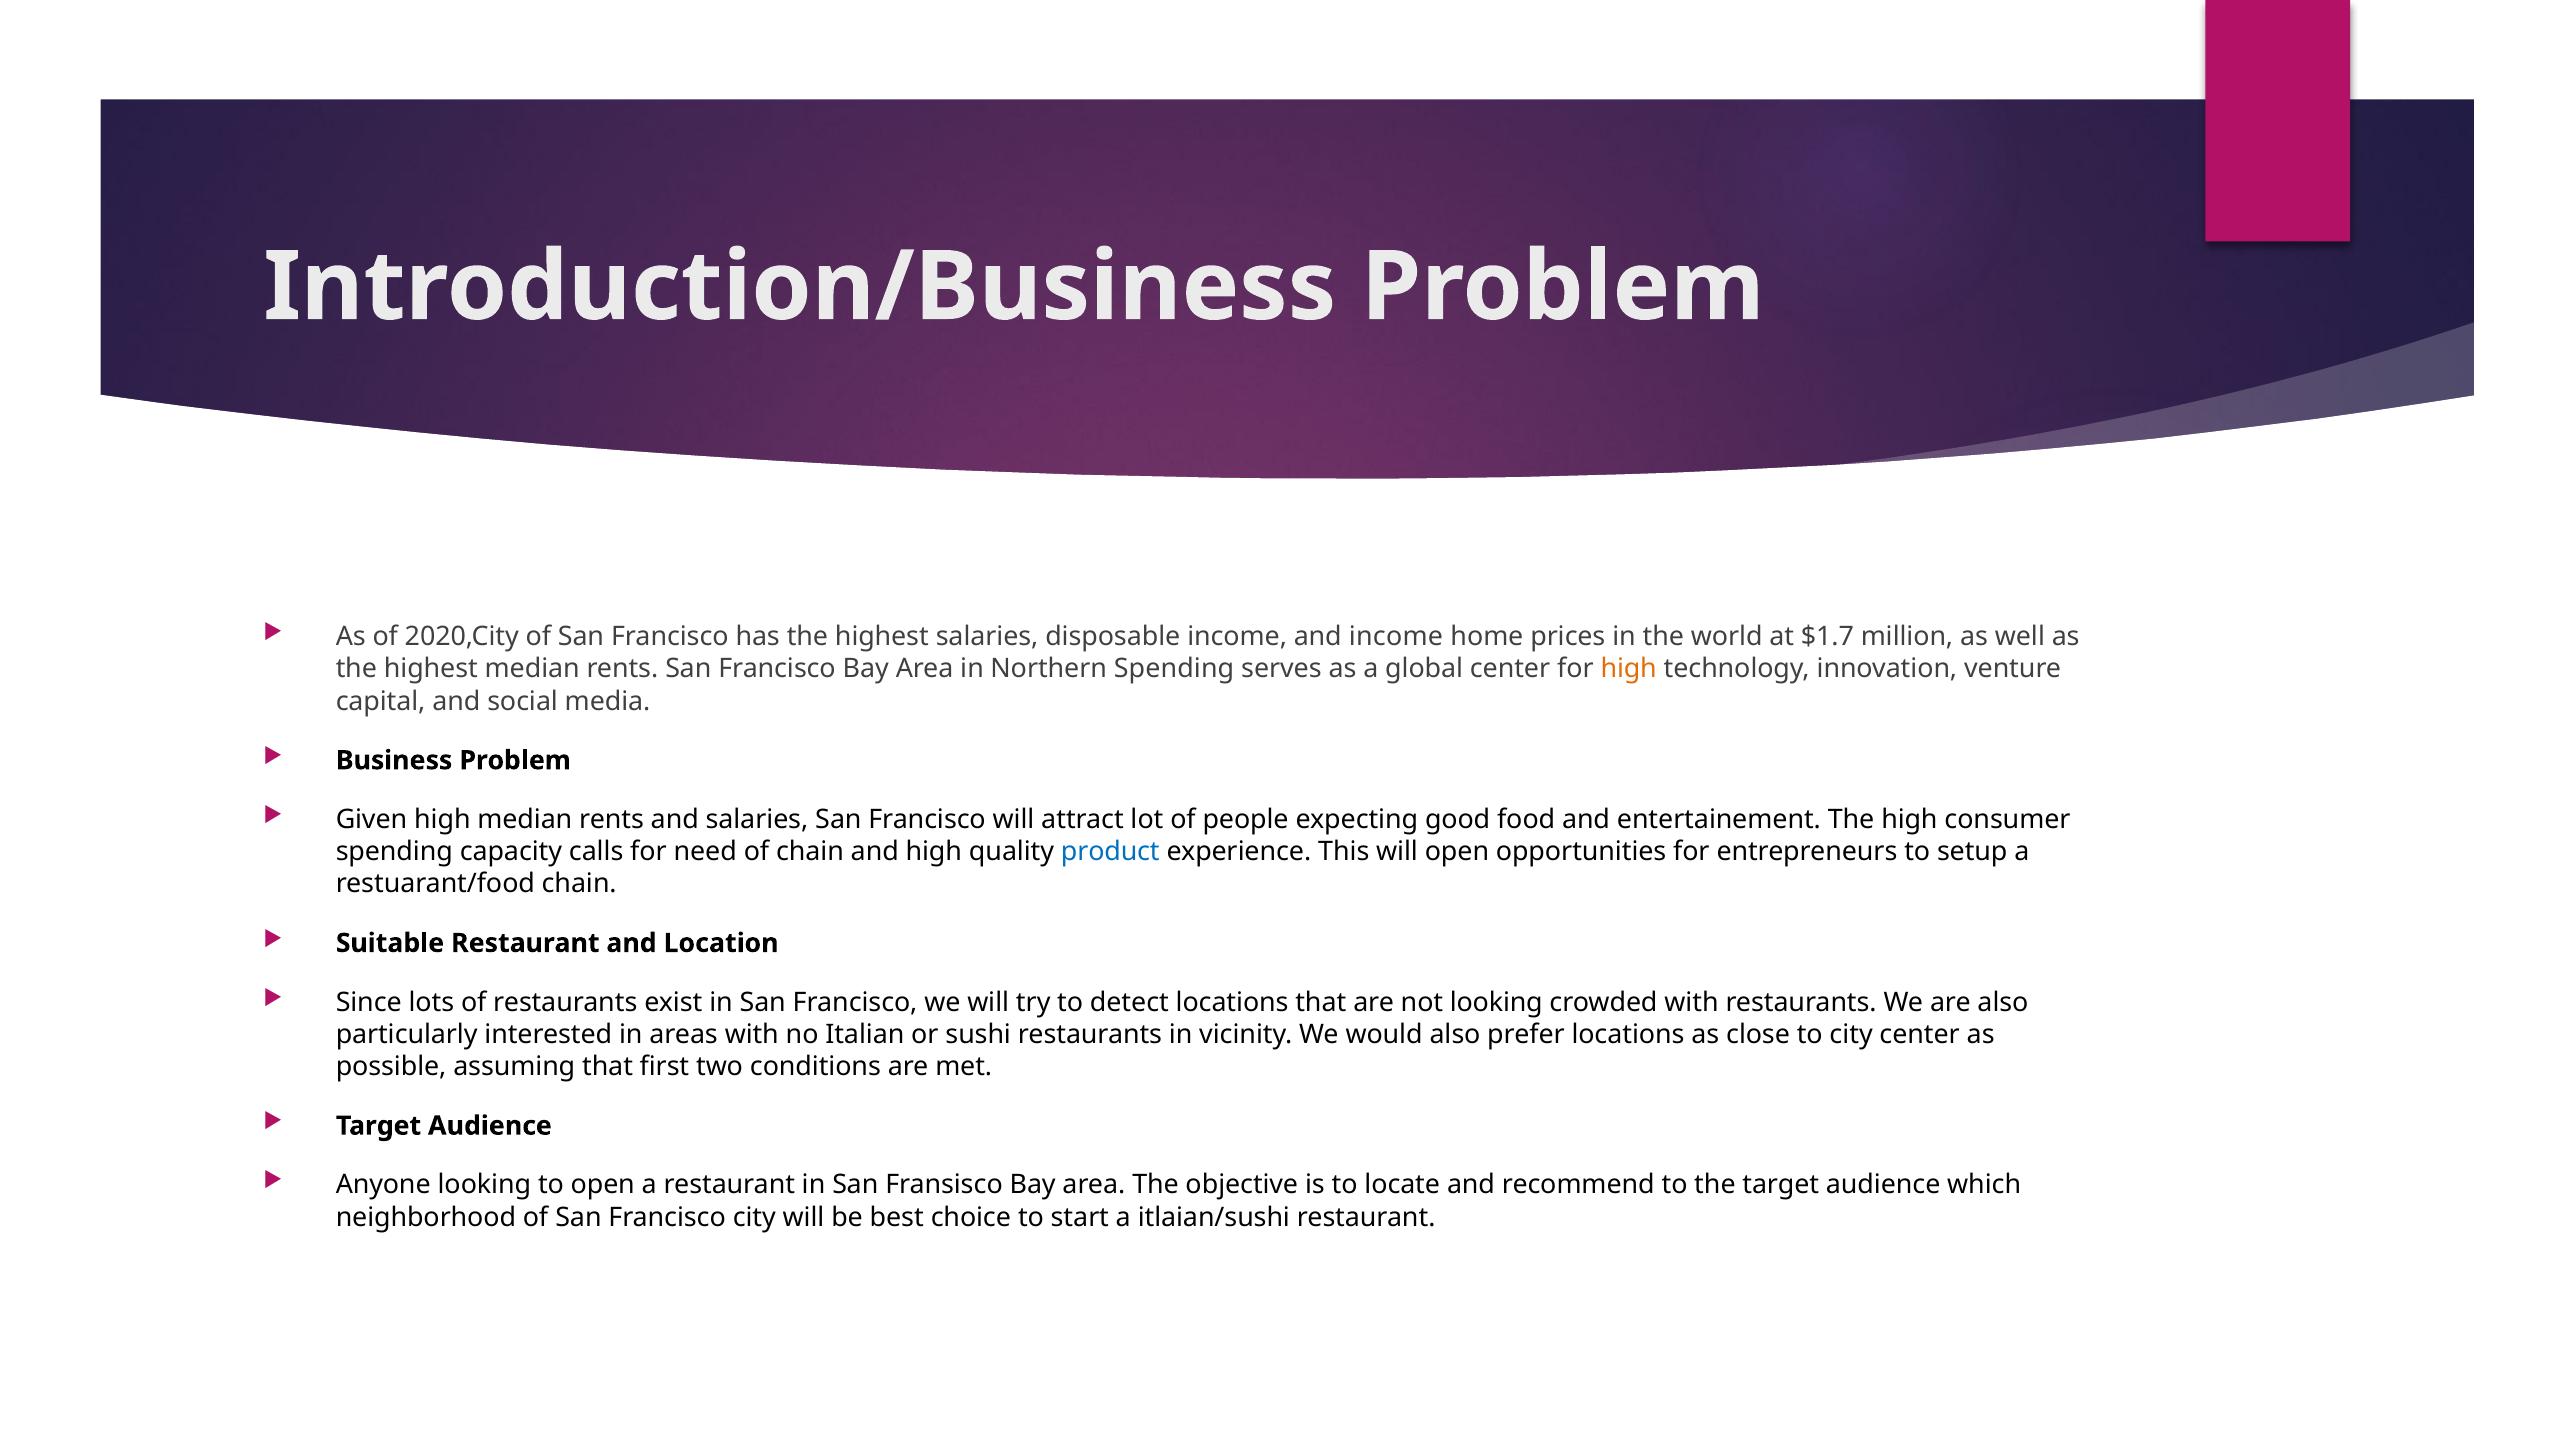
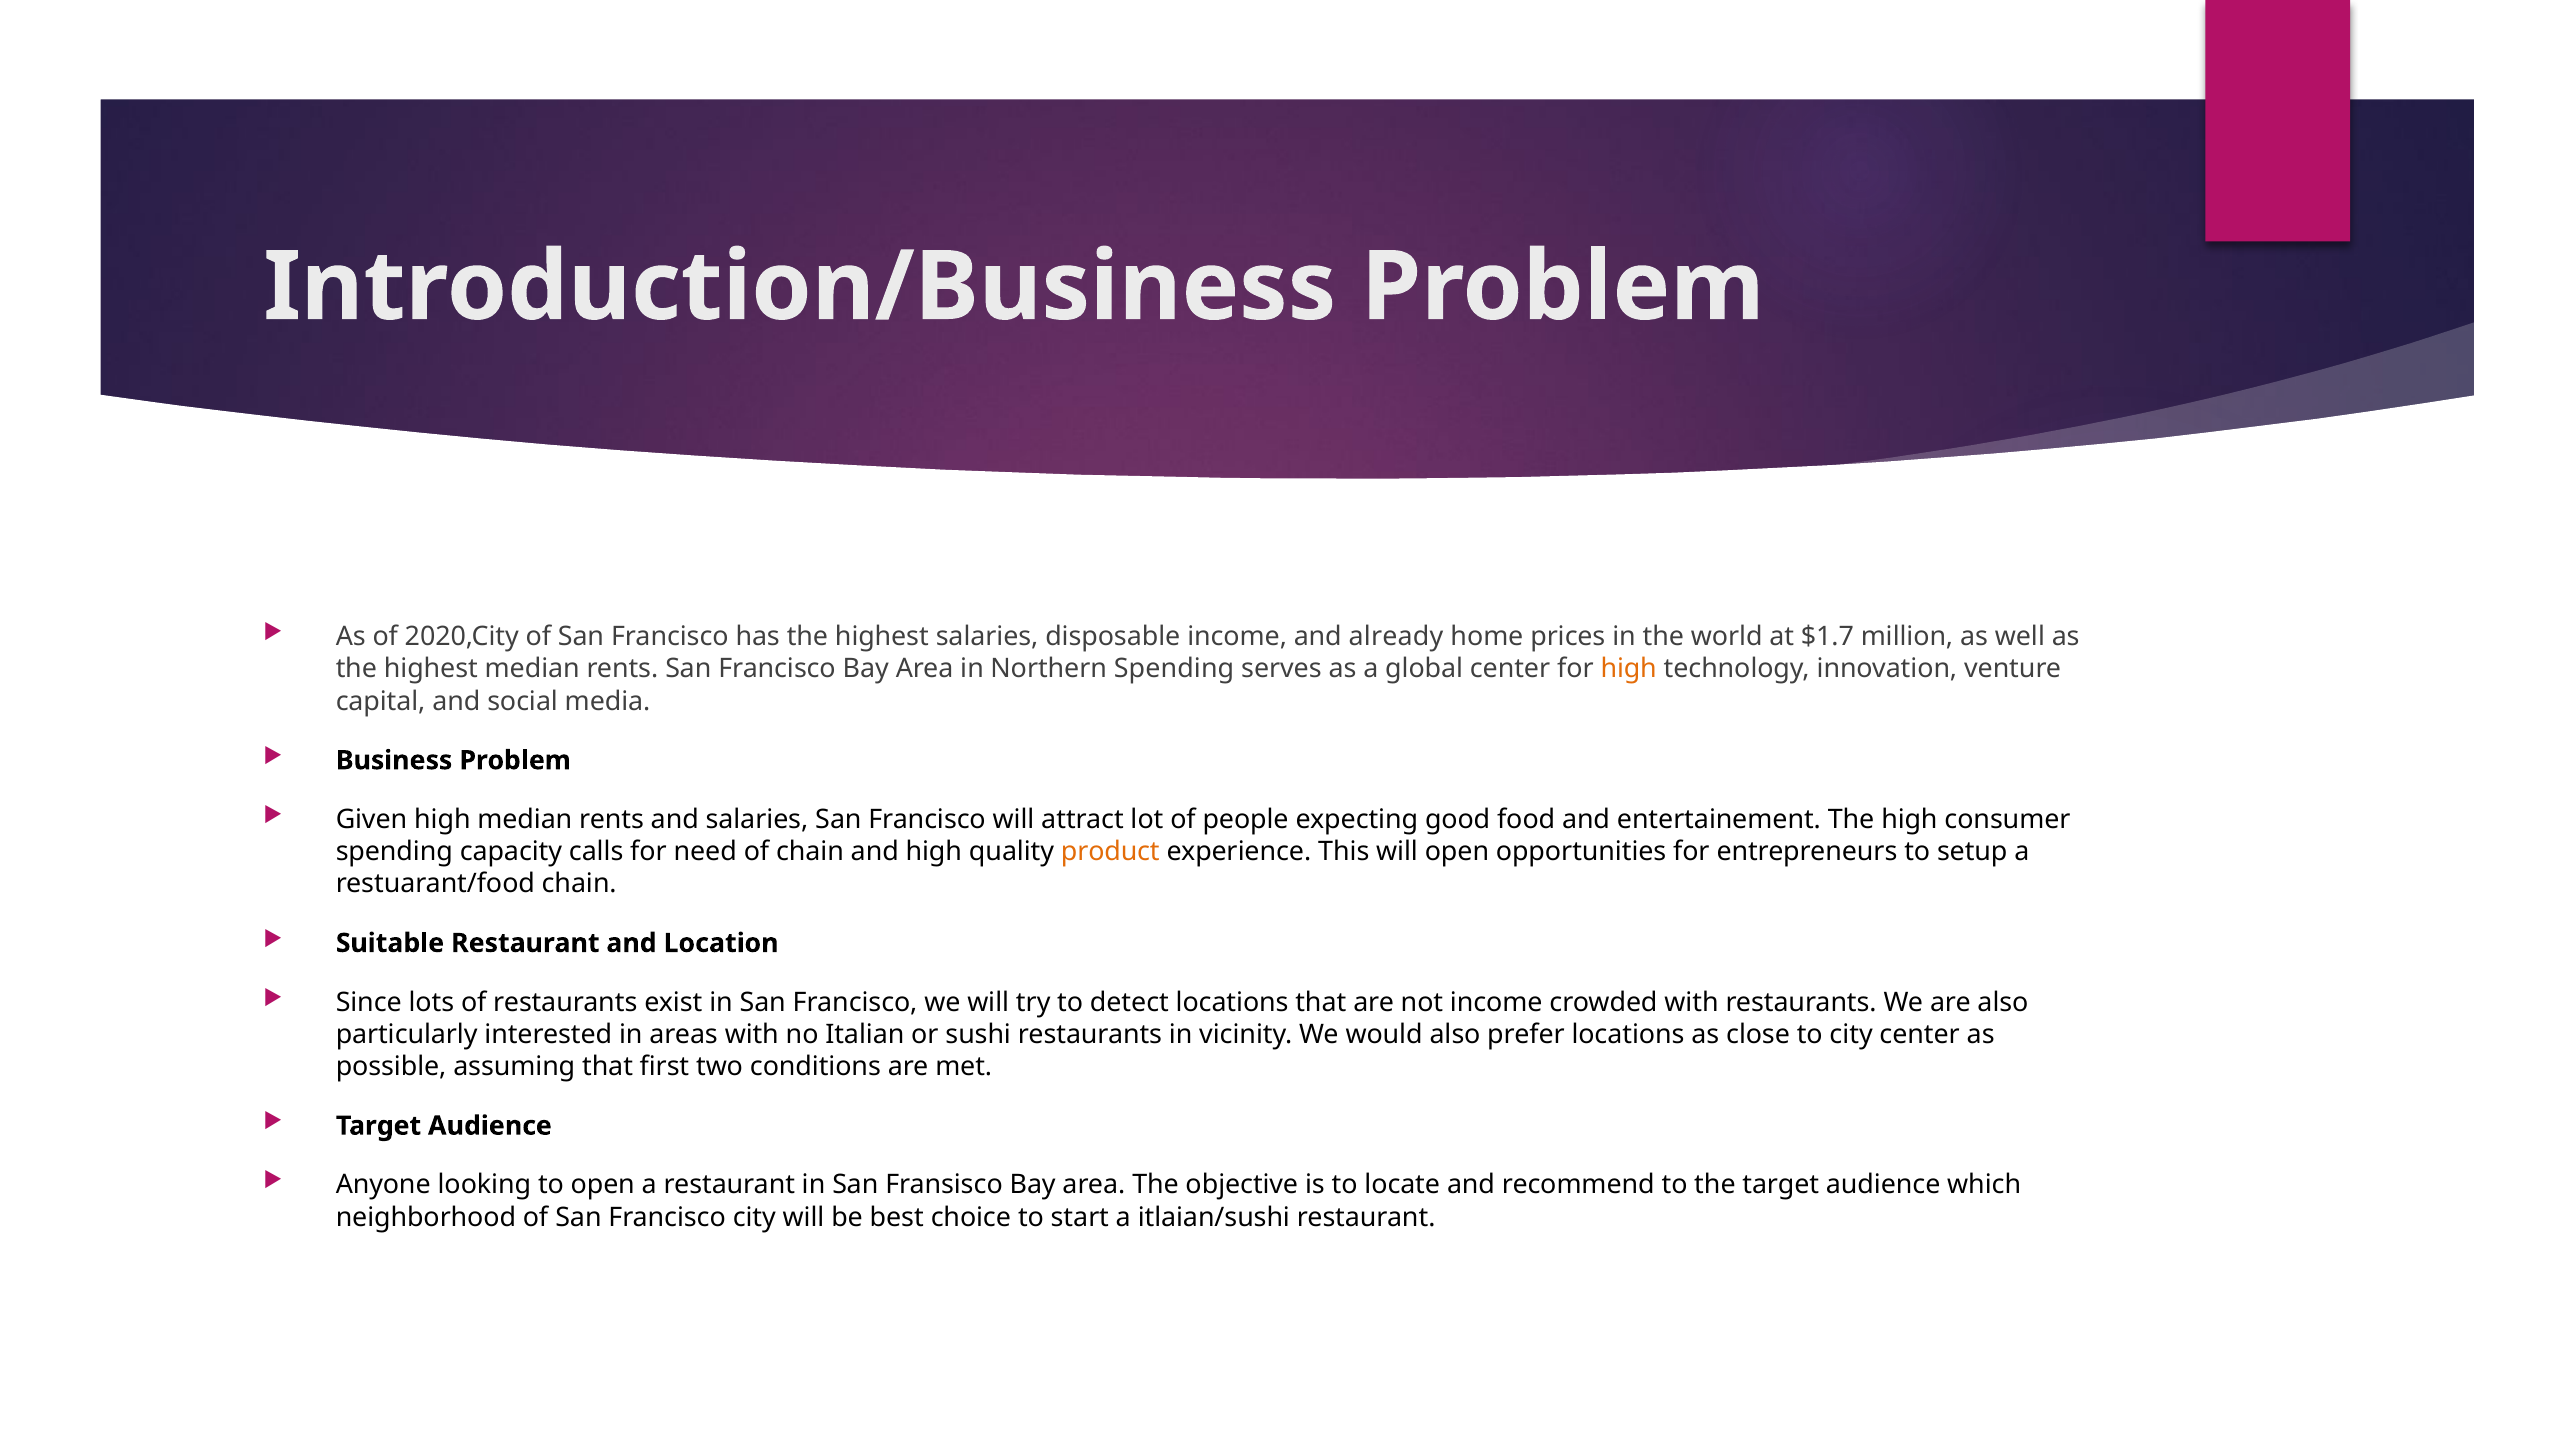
and income: income -> already (1396, 637)
product colour: blue -> orange (1110, 852)
not looking: looking -> income (1496, 1002)
